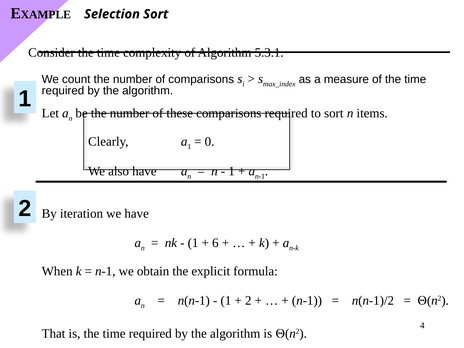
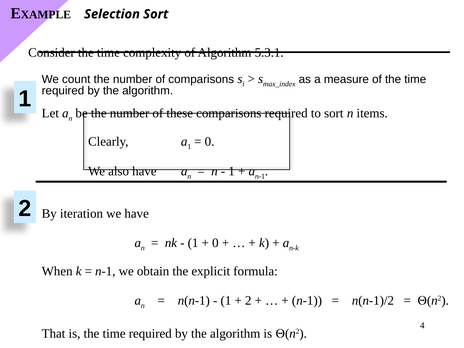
6: 6 -> 0 (215, 243)
